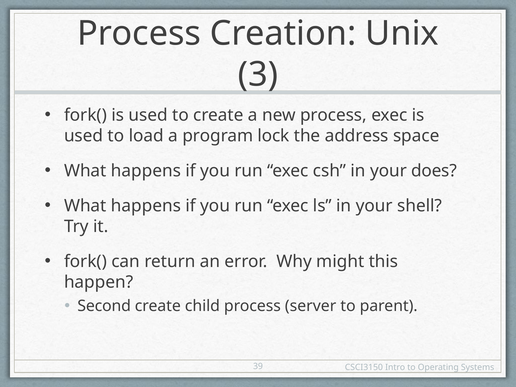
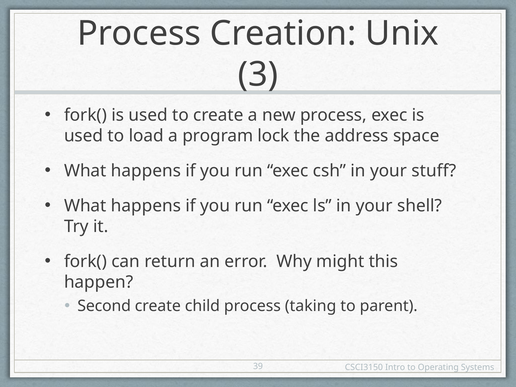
does: does -> stuff (434, 171)
server: server -> taking (311, 306)
